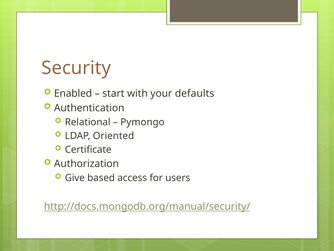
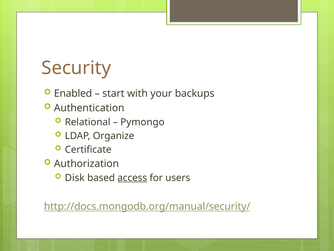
defaults: defaults -> backups (195, 93)
Oriented: Oriented -> Organize (114, 136)
Give: Give -> Disk (75, 177)
access underline: none -> present (132, 177)
